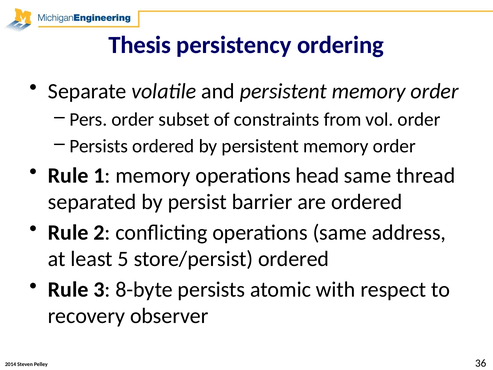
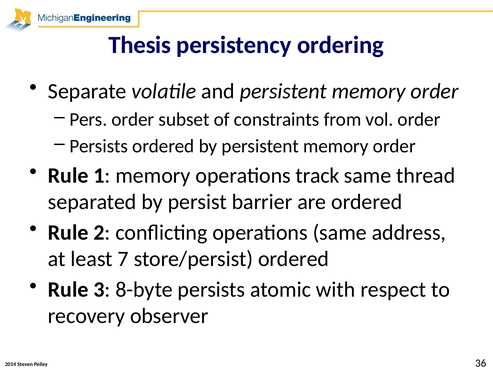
head: head -> track (317, 175)
5: 5 -> 7 (123, 259)
